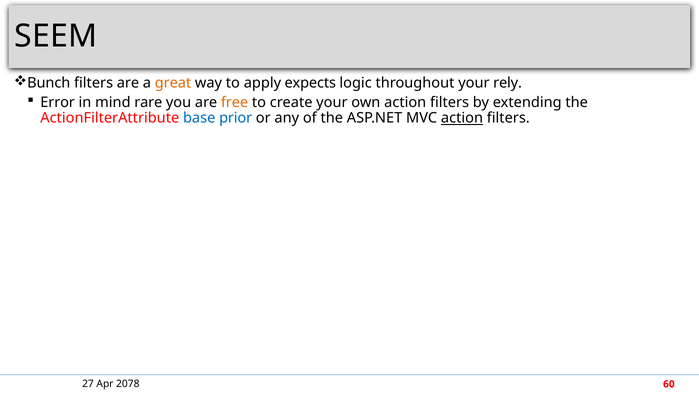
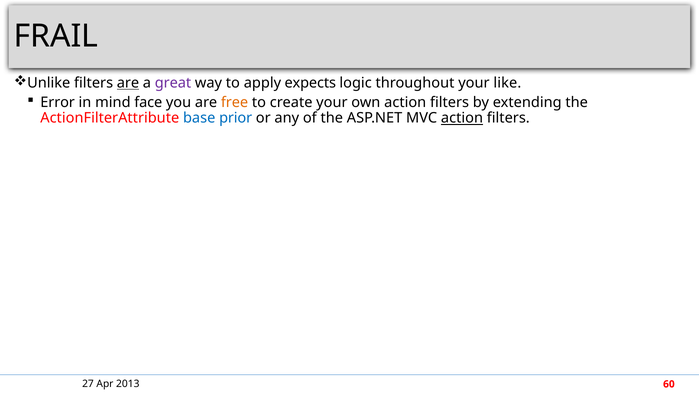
SEEM: SEEM -> FRAIL (56, 36)
Bunch: Bunch -> Unlike (49, 83)
are underline: none -> present (128, 83)
great colour: orange -> purple (173, 83)
rely: rely -> like (507, 83)
rare: rare -> face (148, 102)
2078: 2078 -> 2013 (128, 384)
